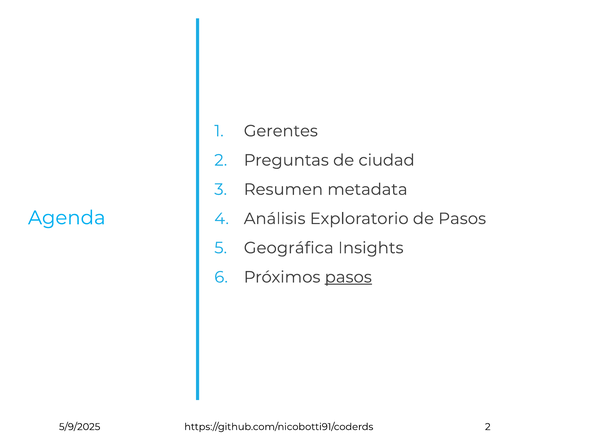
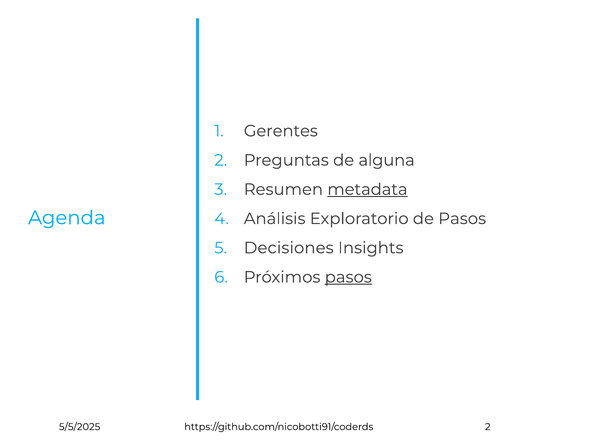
ciudad: ciudad -> alguna (387, 160)
metadata underline: none -> present (367, 189)
Geográfica: Geográfica -> Decisiones (289, 248)
5/9/2025: 5/9/2025 -> 5/5/2025 (80, 426)
